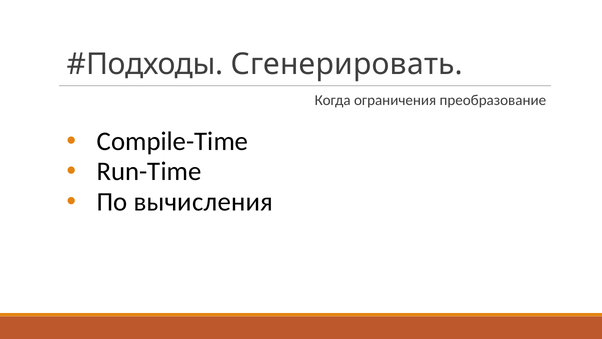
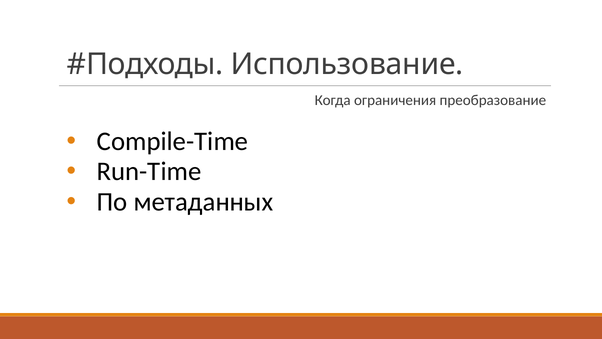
Сгенерировать: Сгенерировать -> Использование (347, 64)
вычисления: вычисления -> метаданных (203, 202)
